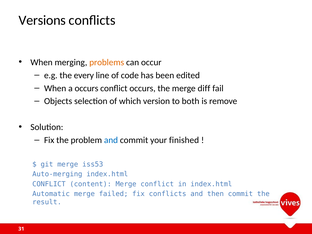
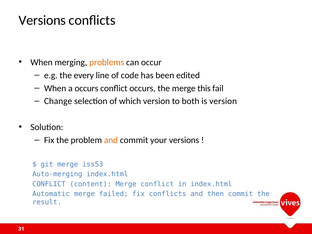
diff: diff -> this (204, 88)
Objects: Objects -> Change (58, 101)
is remove: remove -> version (223, 101)
and colour: blue -> orange (111, 140)
your finished: finished -> versions (184, 140)
